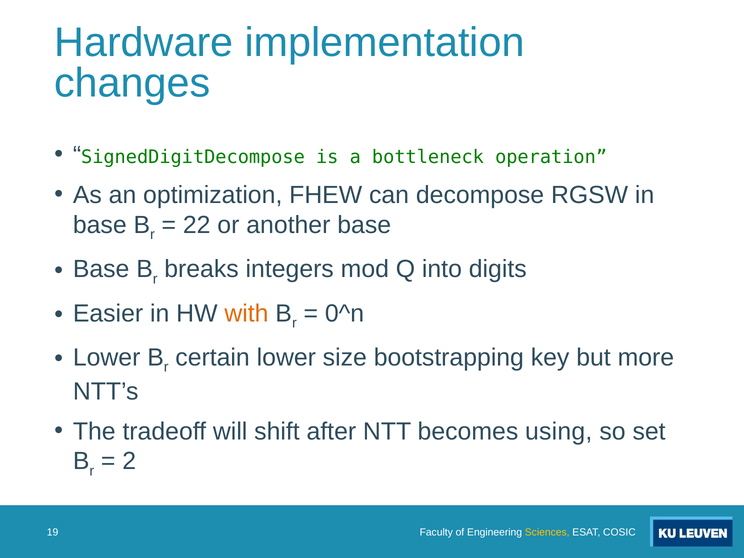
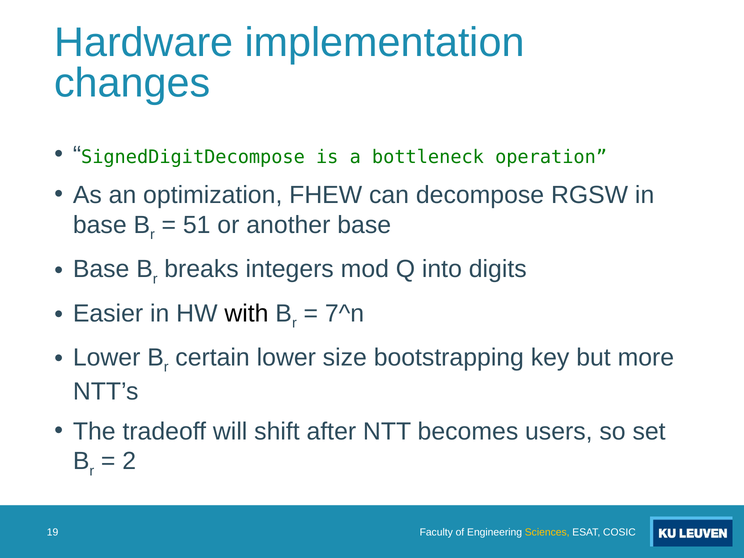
22: 22 -> 51 (197, 225)
with colour: orange -> black (246, 313)
0^n: 0^n -> 7^n (345, 313)
using: using -> users (559, 432)
